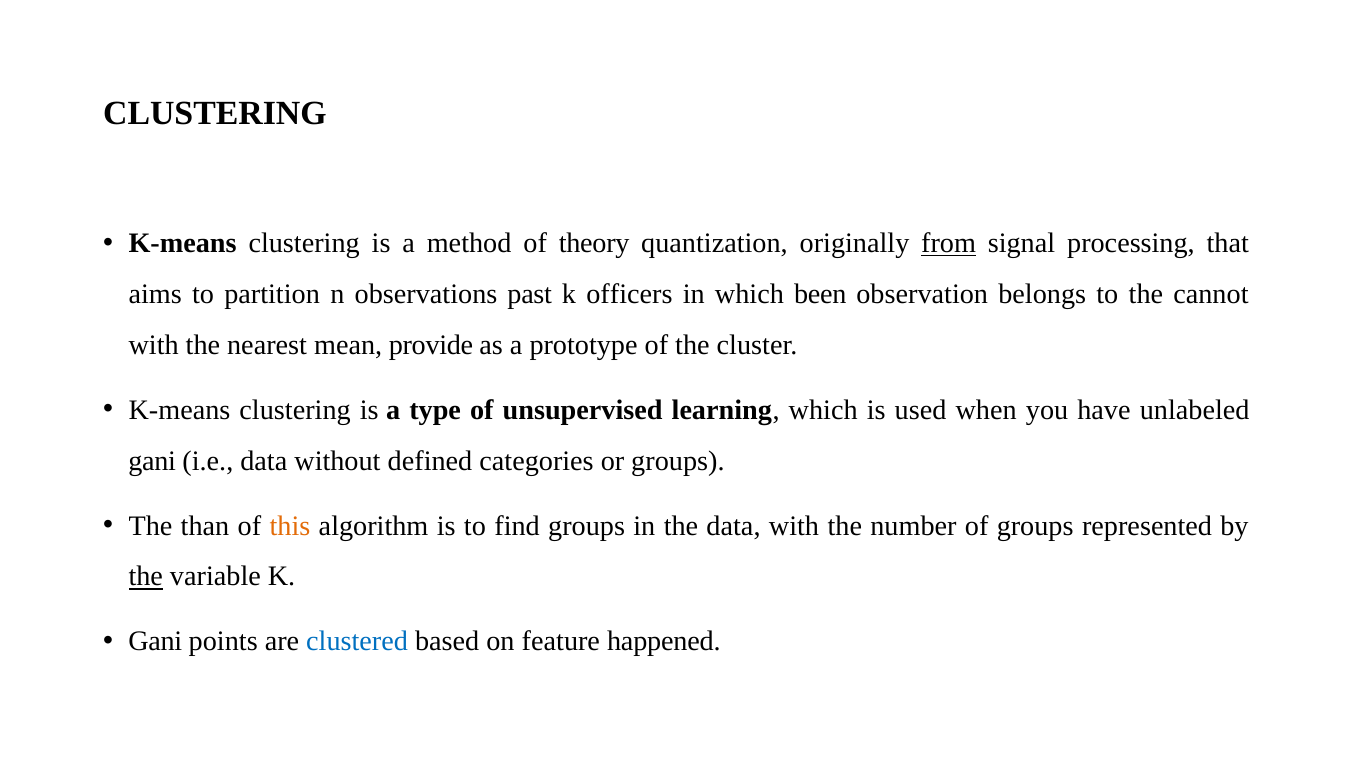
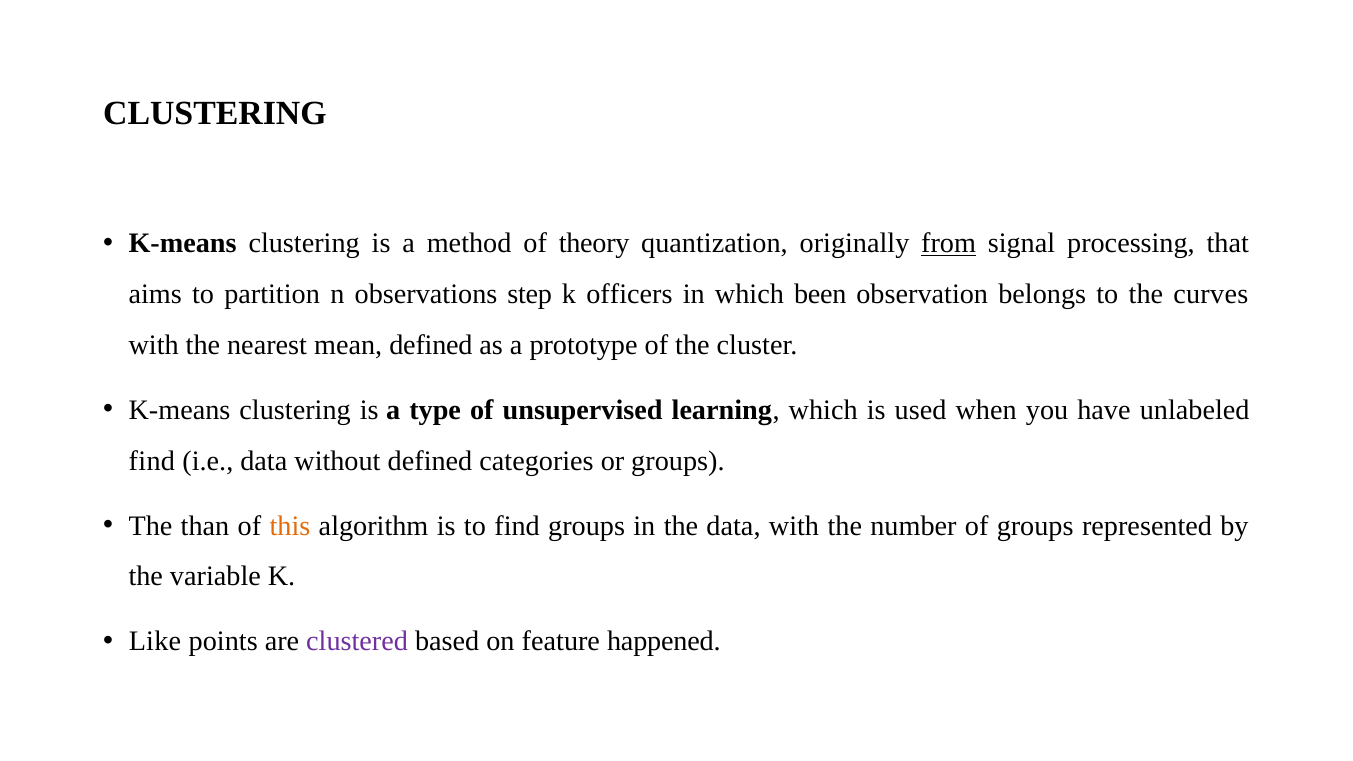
past: past -> step (530, 294)
cannot: cannot -> curves (1211, 294)
mean provide: provide -> defined (431, 345)
gani: gani -> find (152, 461)
the underline: present -> none (146, 577)
Gani: Gani -> Like (155, 642)
clustered colour: blue -> purple (357, 642)
